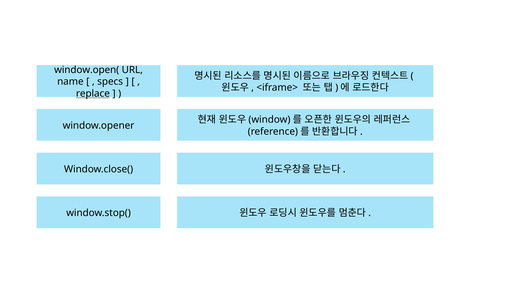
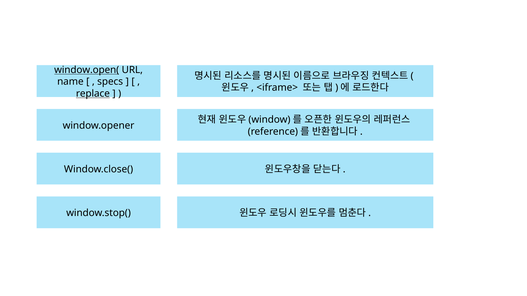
window.open( underline: none -> present (87, 70)
